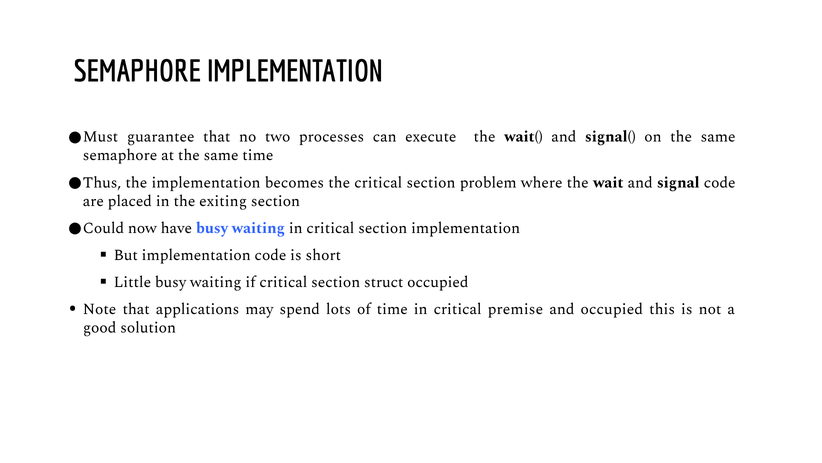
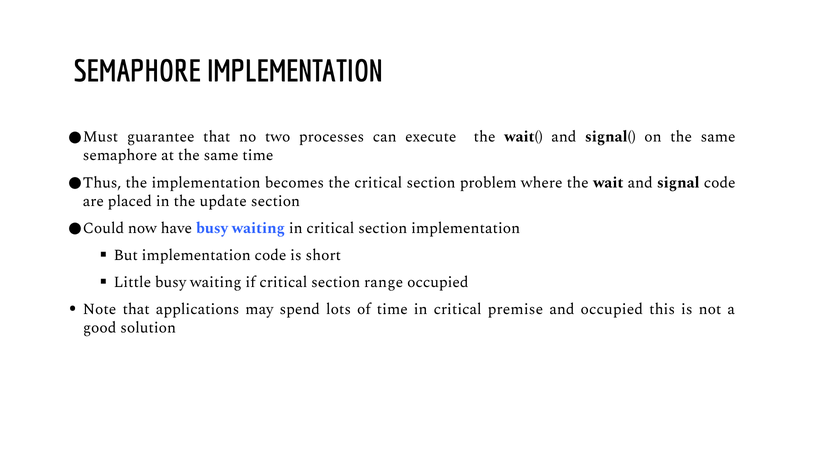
exiting: exiting -> update (223, 201)
struct: struct -> range (384, 282)
